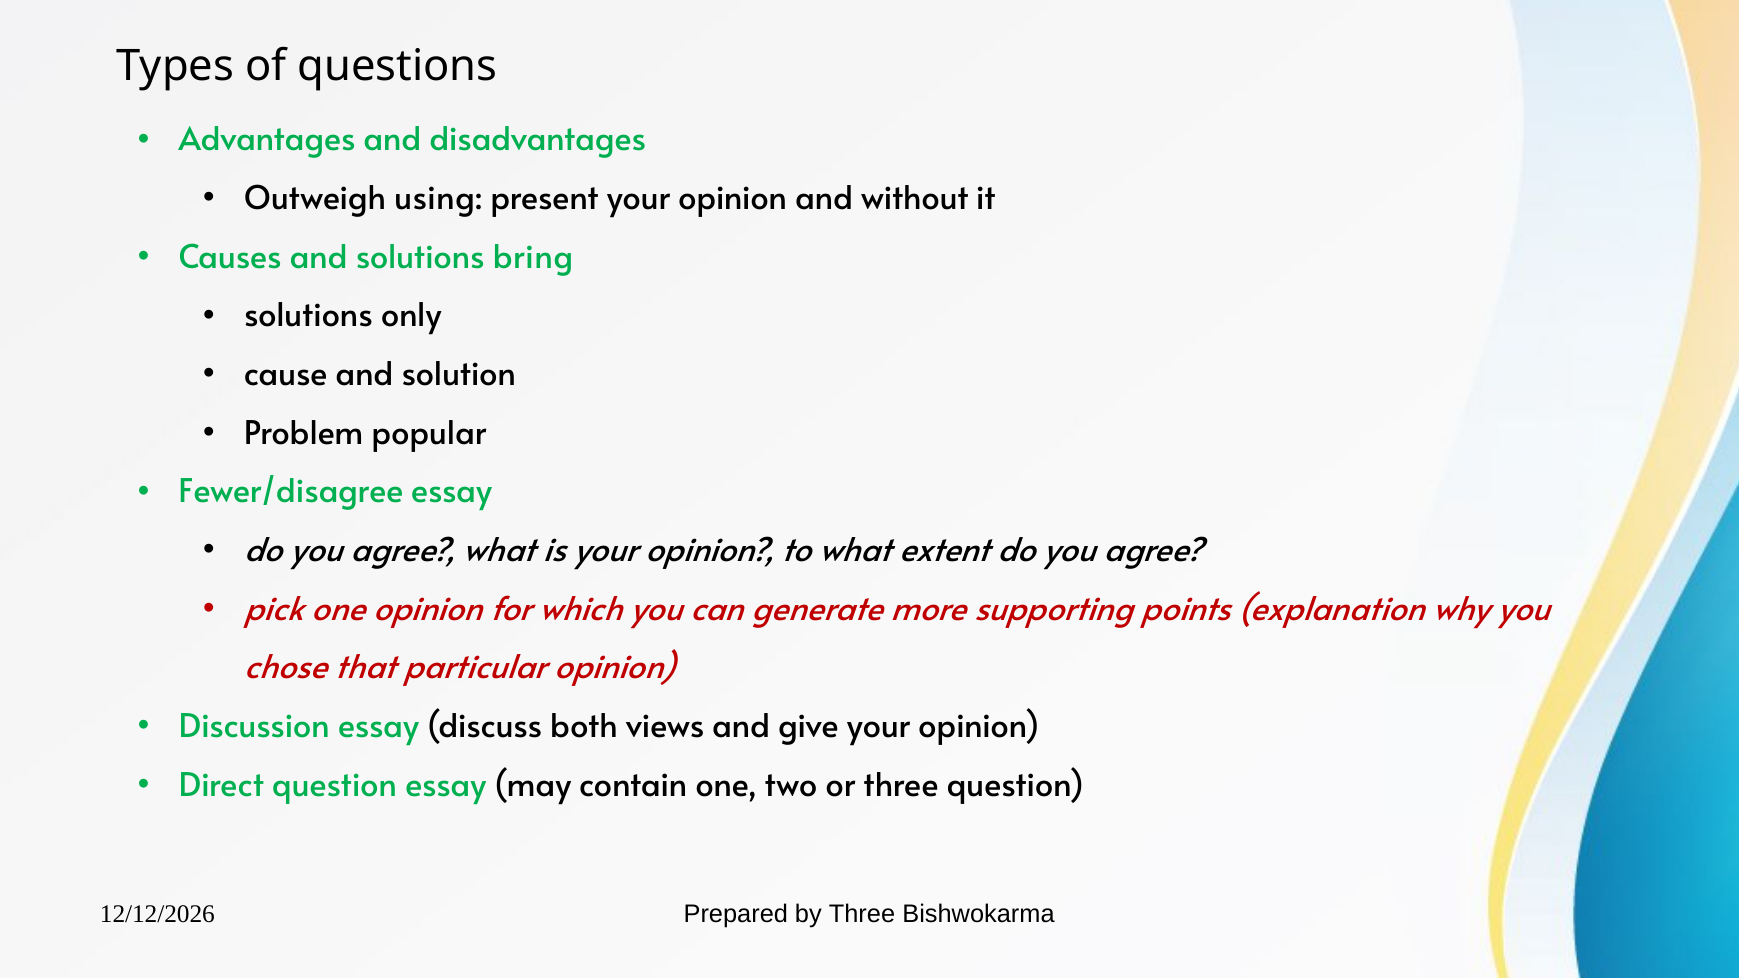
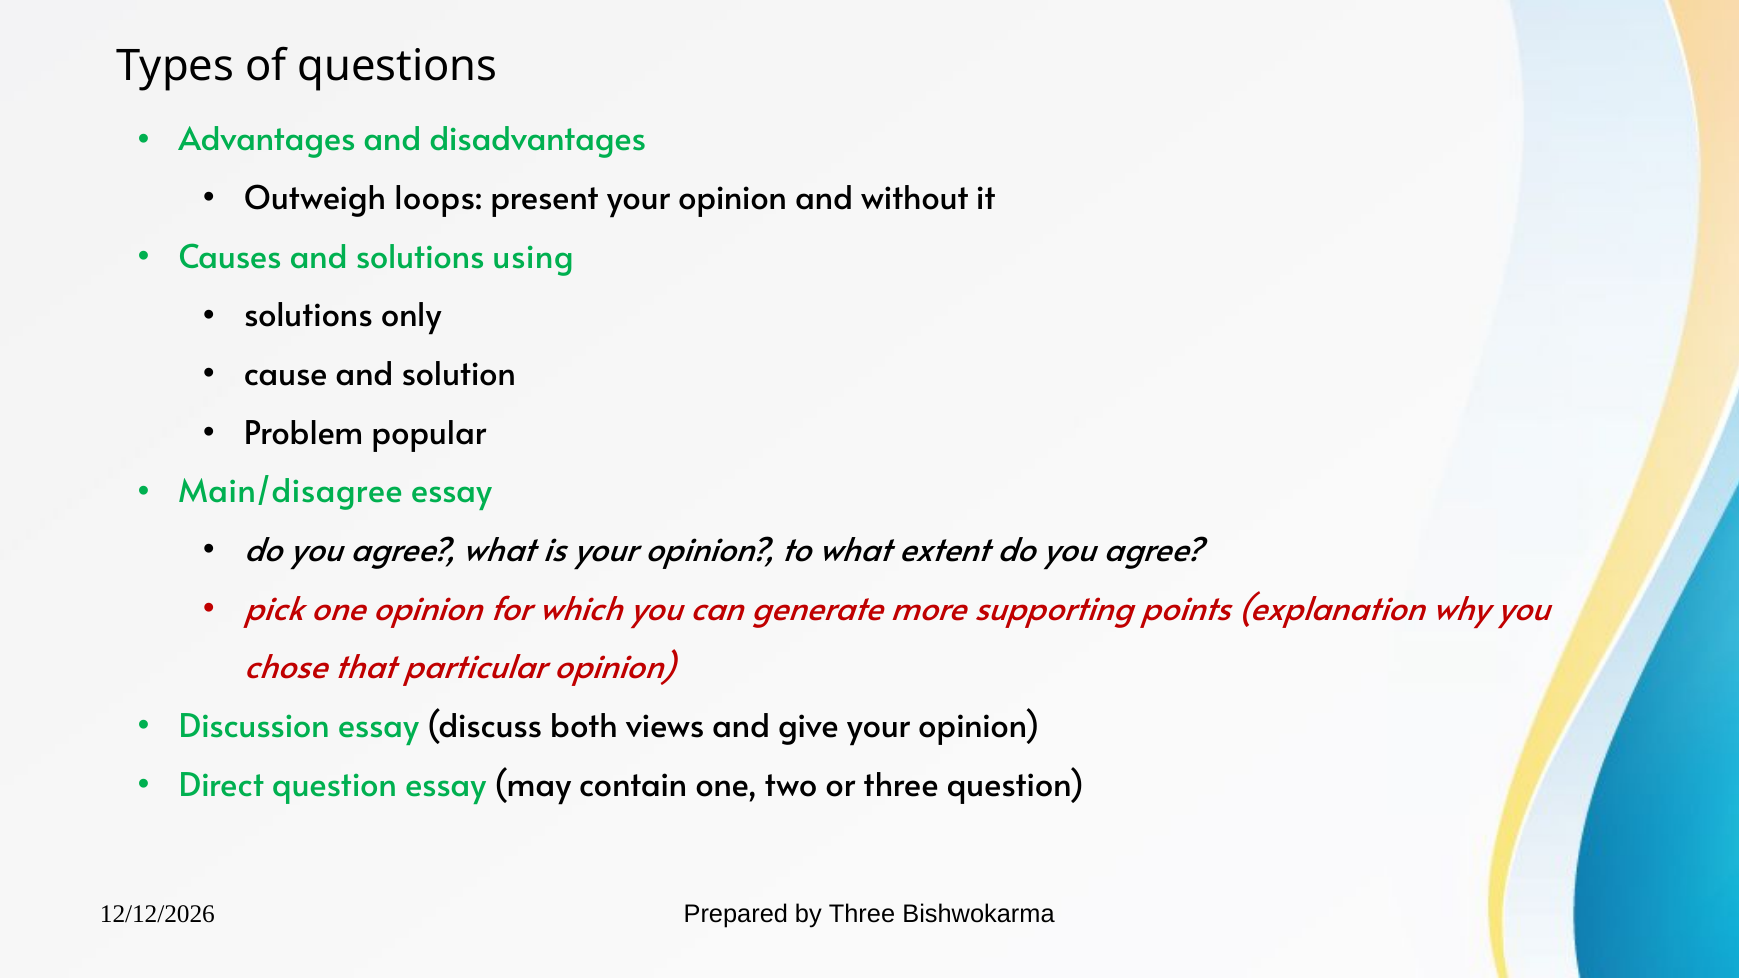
using: using -> loops (438, 199)
bring: bring -> using (533, 257)
Fewer/disagree: Fewer/disagree -> Main/disagree (291, 492)
